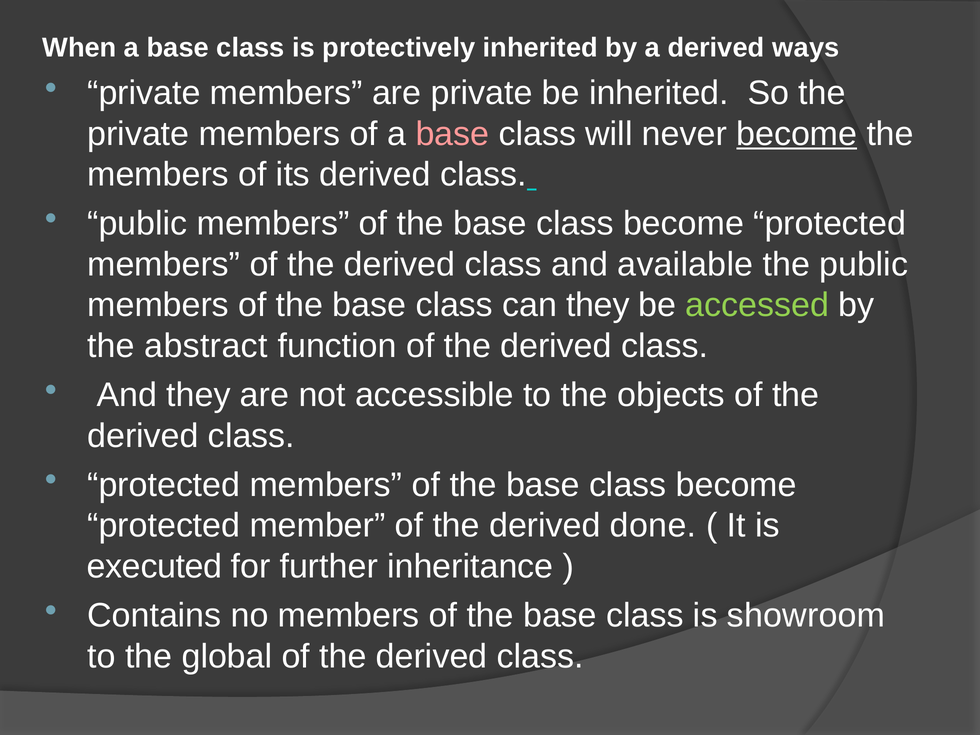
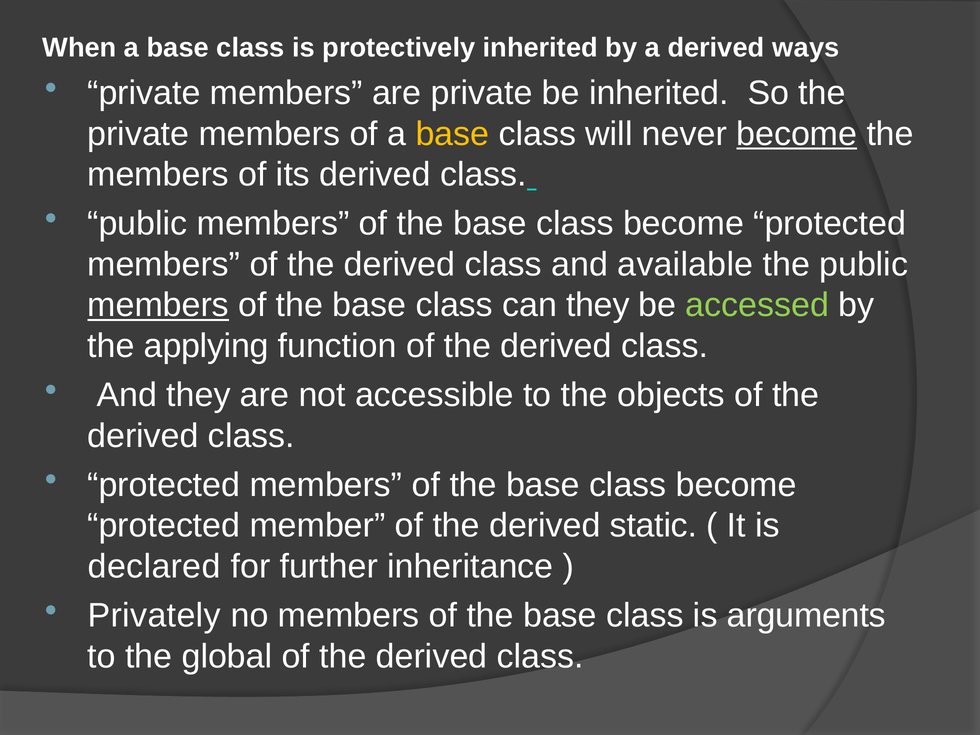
base colour: pink -> yellow (452, 134)
members underline: none -> present (158, 305)
abstract: abstract -> applying (206, 346)
done: done -> static (653, 526)
executed: executed -> declared (154, 567)
Contains: Contains -> Privately (154, 616)
showroom: showroom -> arguments (806, 616)
